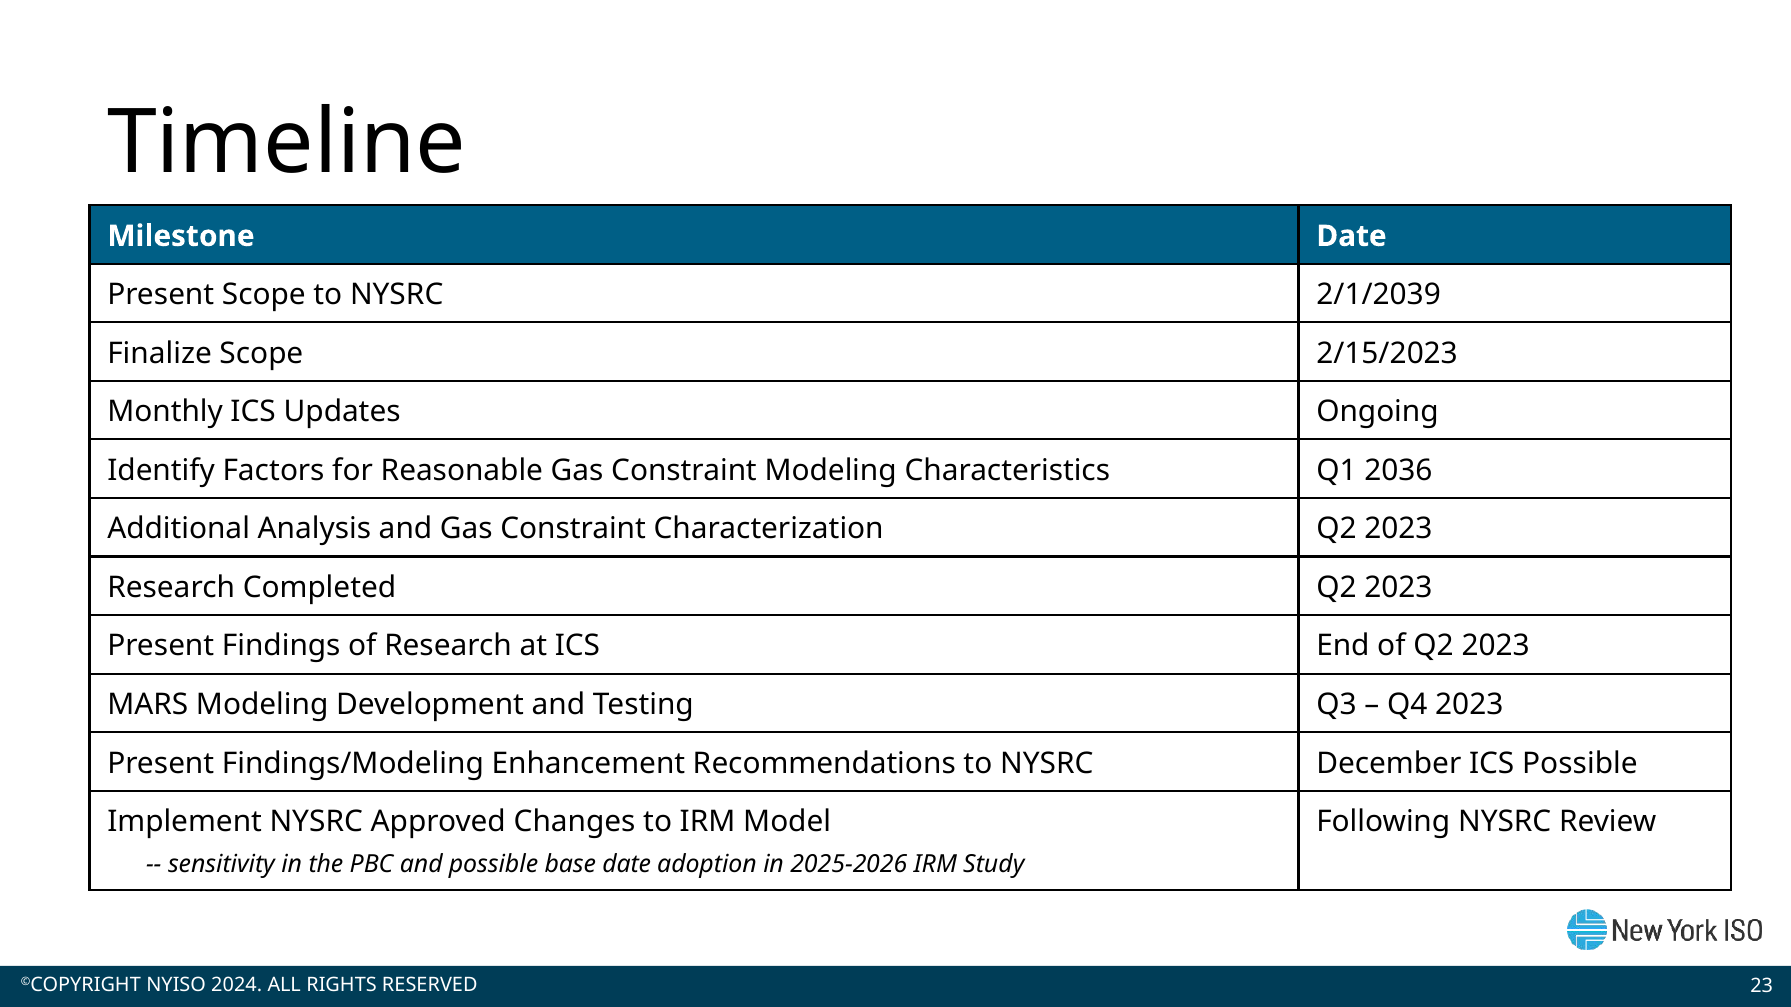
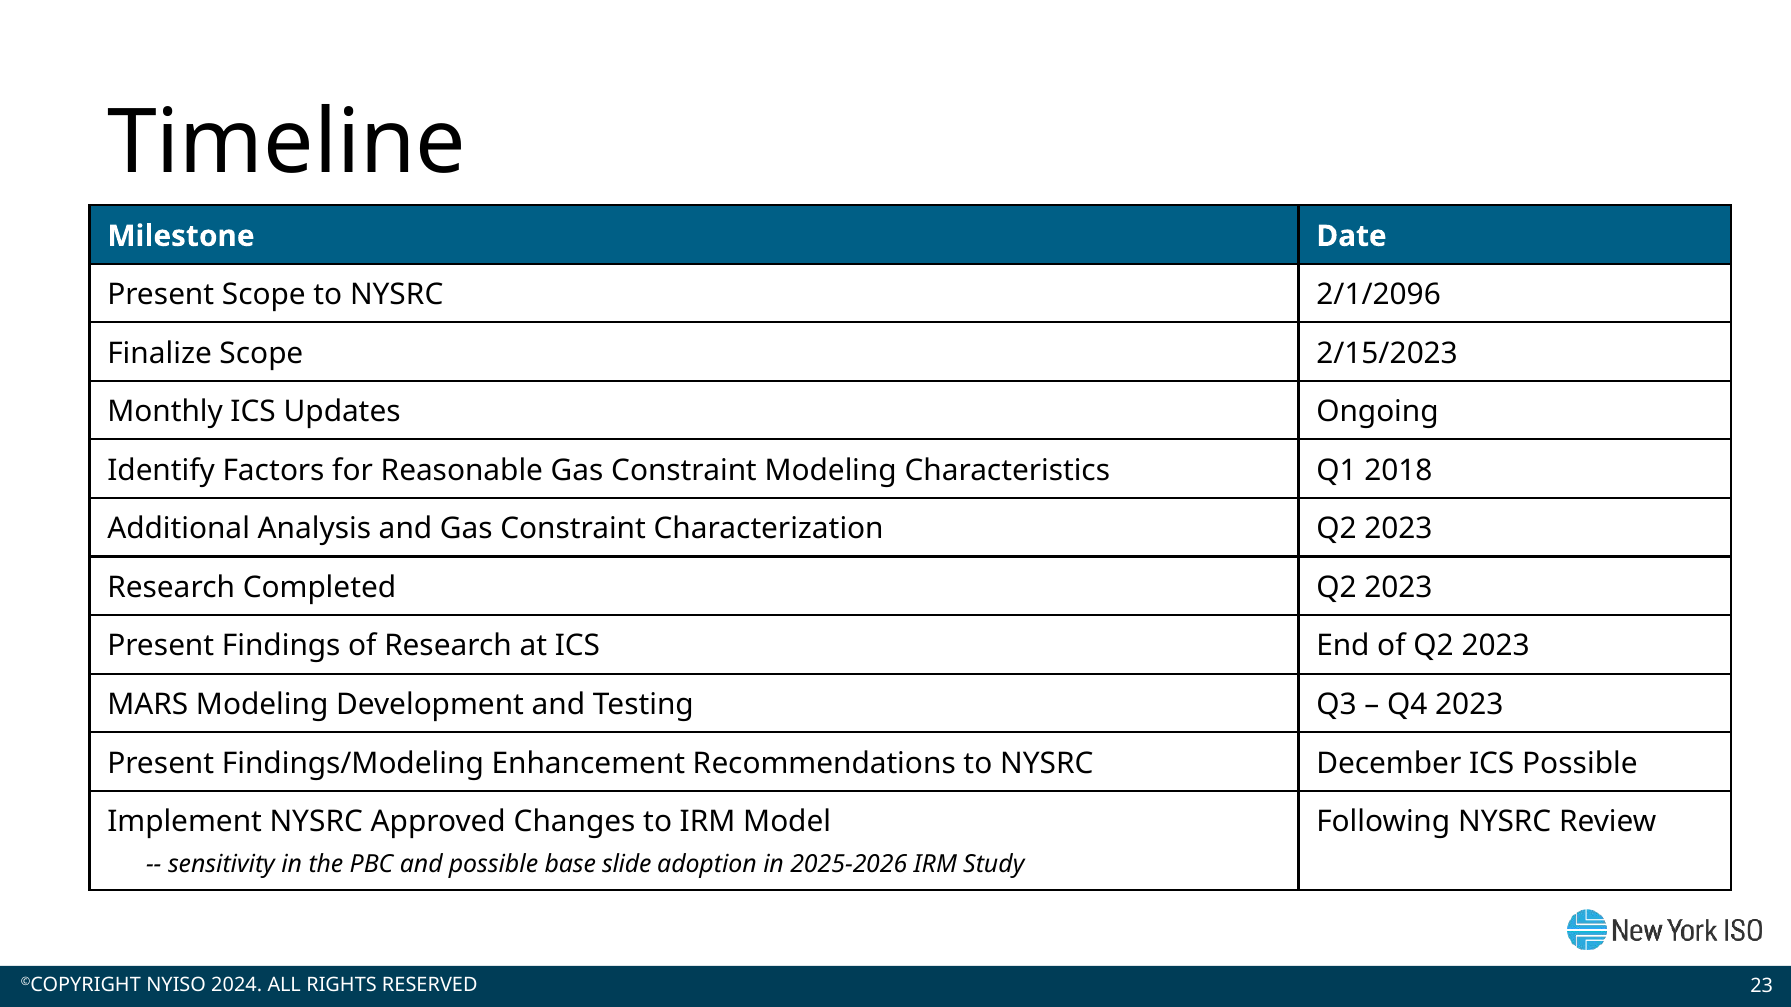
2/1/2039: 2/1/2039 -> 2/1/2096 (1379, 295)
2036: 2036 -> 2018 (1398, 471)
base date: date -> slide (627, 864)
